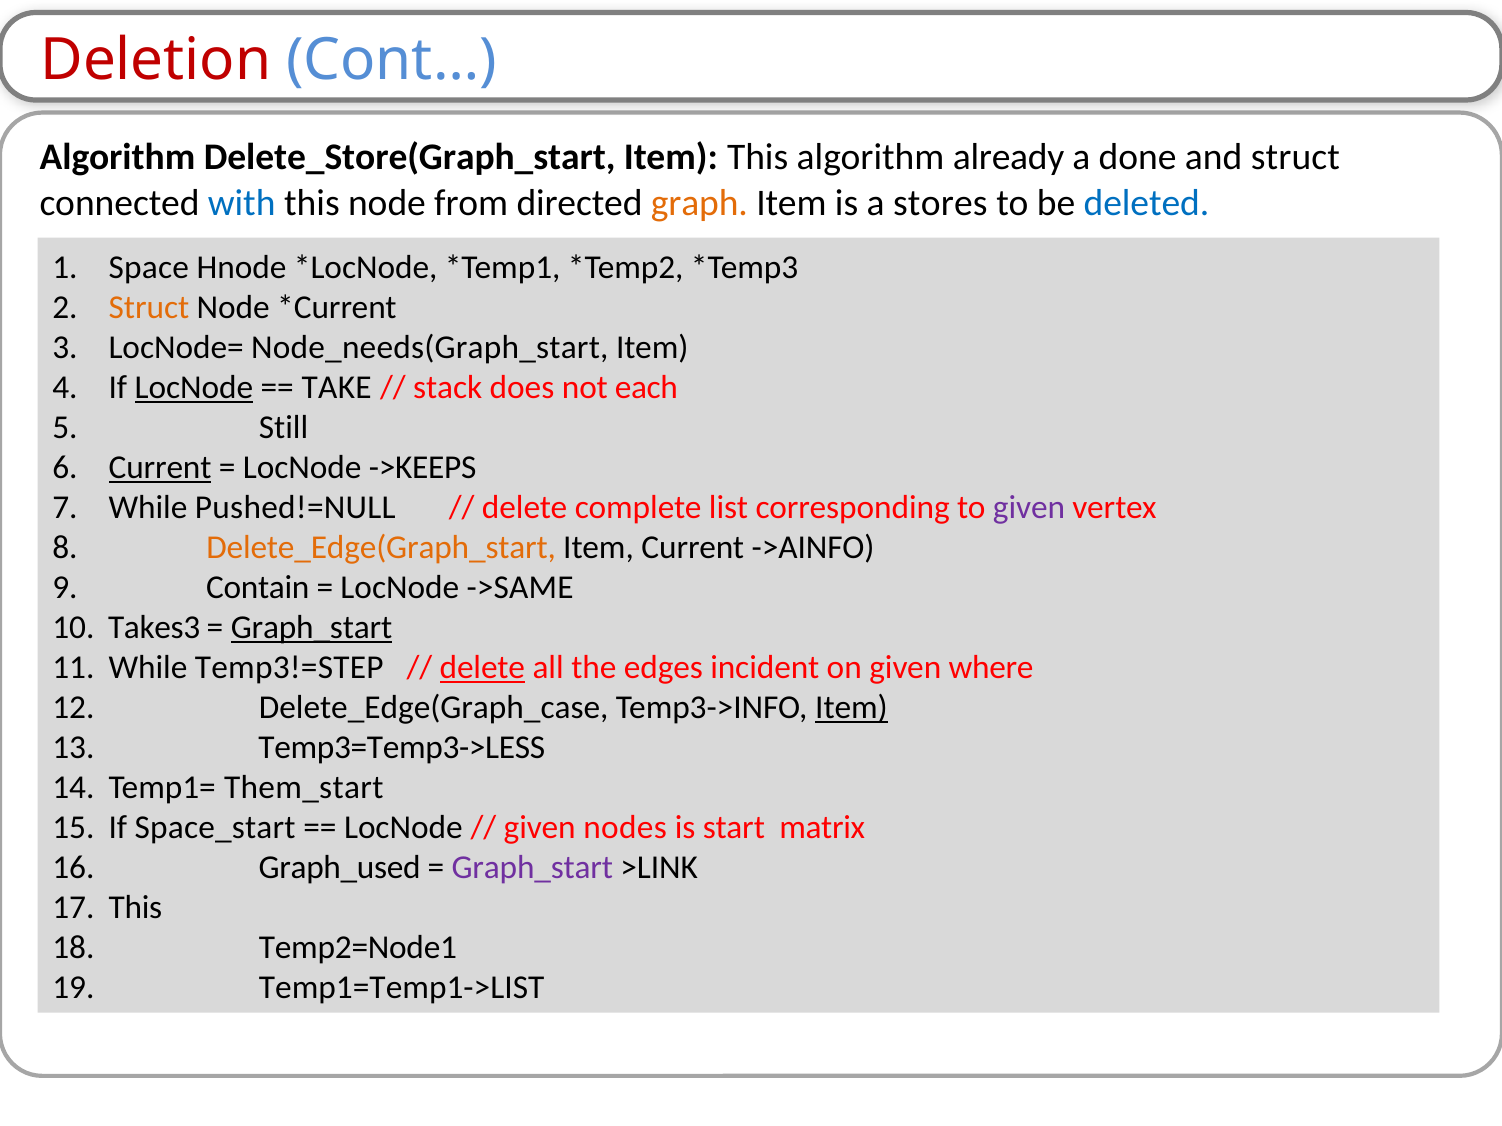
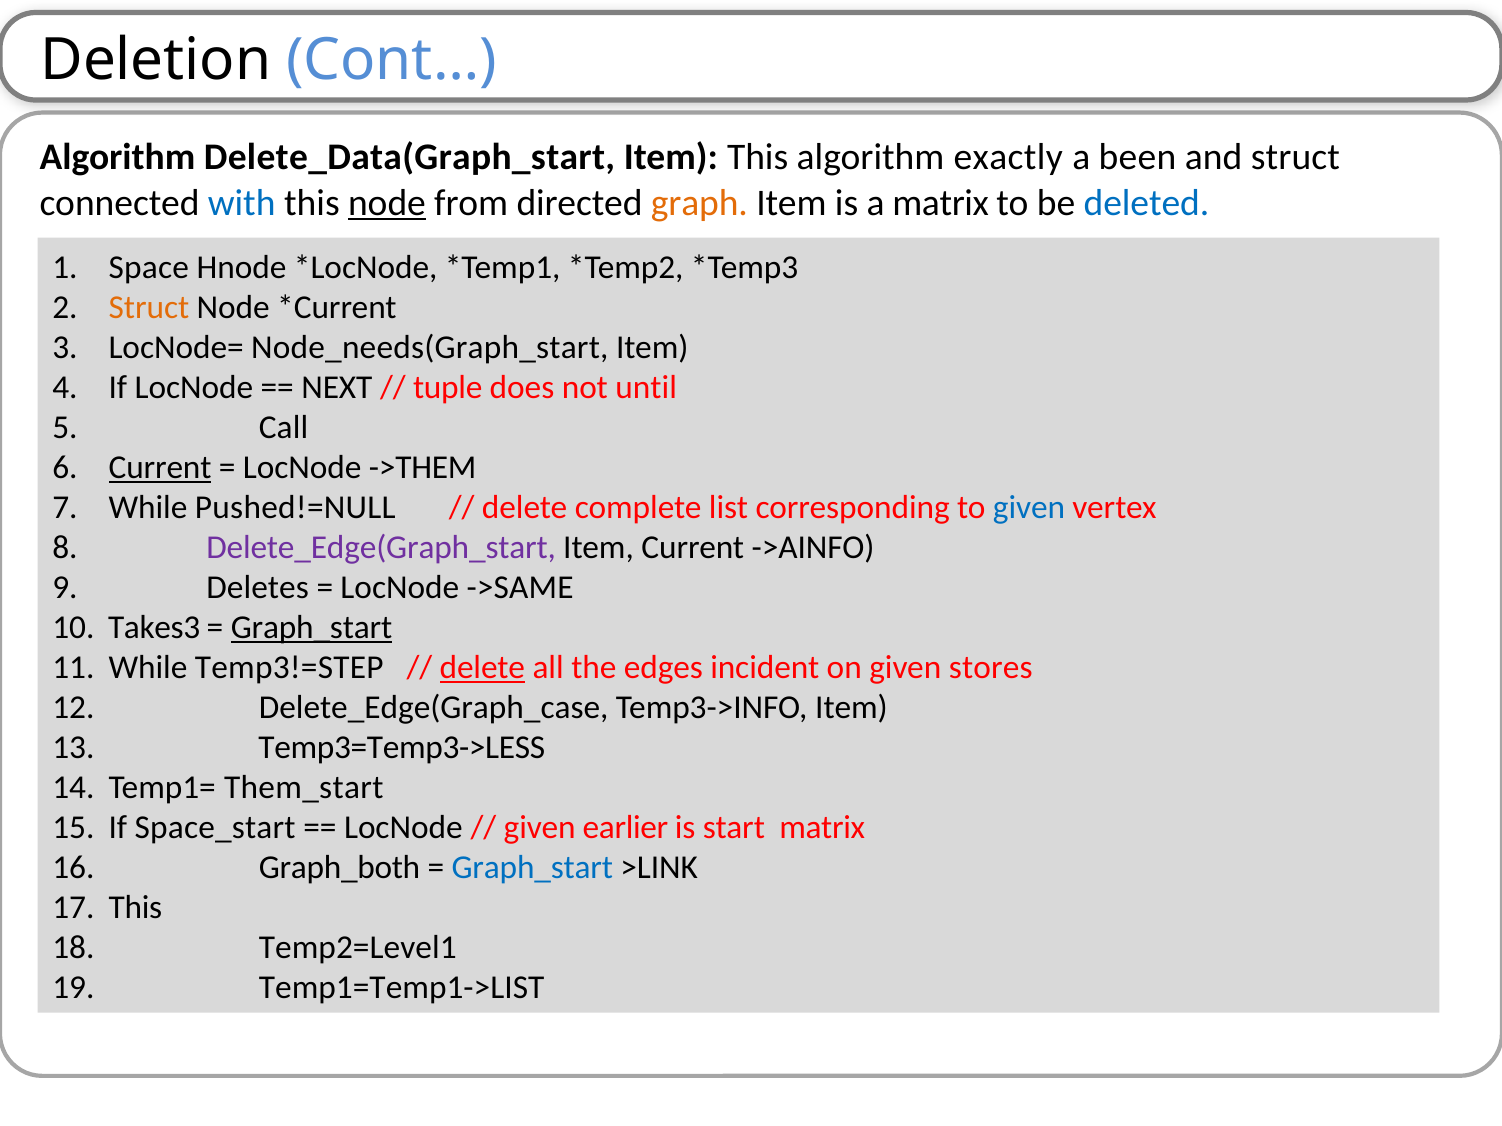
Deletion colour: red -> black (156, 60)
Delete_Store(Graph_start: Delete_Store(Graph_start -> Delete_Data(Graph_start (409, 158)
already: already -> exactly (1008, 158)
done: done -> been (1138, 158)
node underline: none -> present (387, 203)
a stores: stores -> matrix (941, 203)
LocNode underline: present -> none (194, 388)
TAKE: TAKE -> NEXT (337, 388)
stack: stack -> tuple (448, 388)
each: each -> until (646, 388)
Still: Still -> Call (284, 428)
->KEEPS: ->KEEPS -> ->THEM (423, 468)
given colour: purple -> blue (1029, 508)
Delete_Edge(Graph_start colour: orange -> purple (381, 548)
Contain: Contain -> Deletes (258, 588)
where: where -> stores (991, 668)
Item underline: present -> none (851, 708)
nodes: nodes -> earlier (625, 828)
Graph_used: Graph_used -> Graph_both (340, 868)
Graph_start colour: purple -> blue (532, 868)
Temp2=Node1: Temp2=Node1 -> Temp2=Level1 (358, 948)
